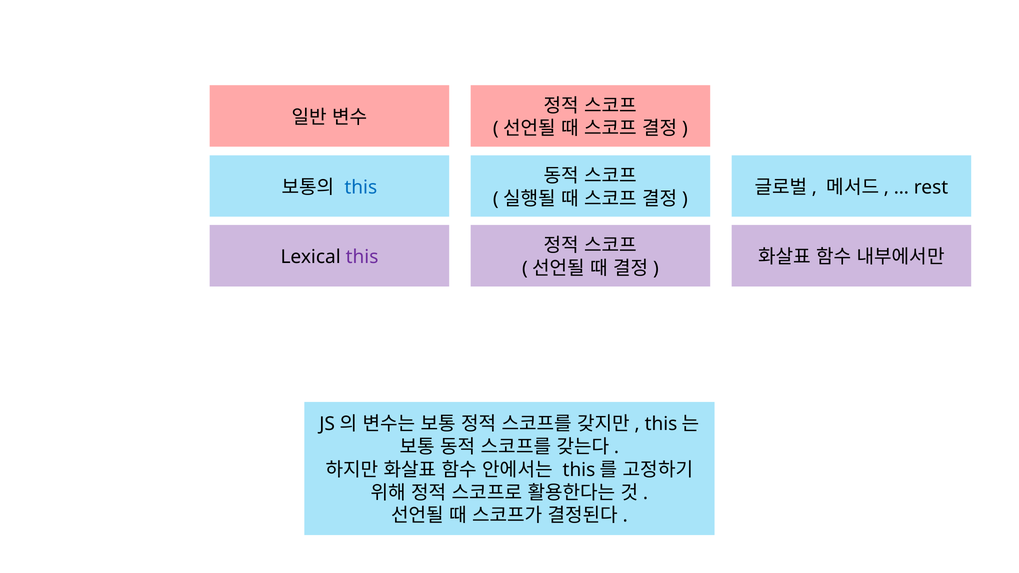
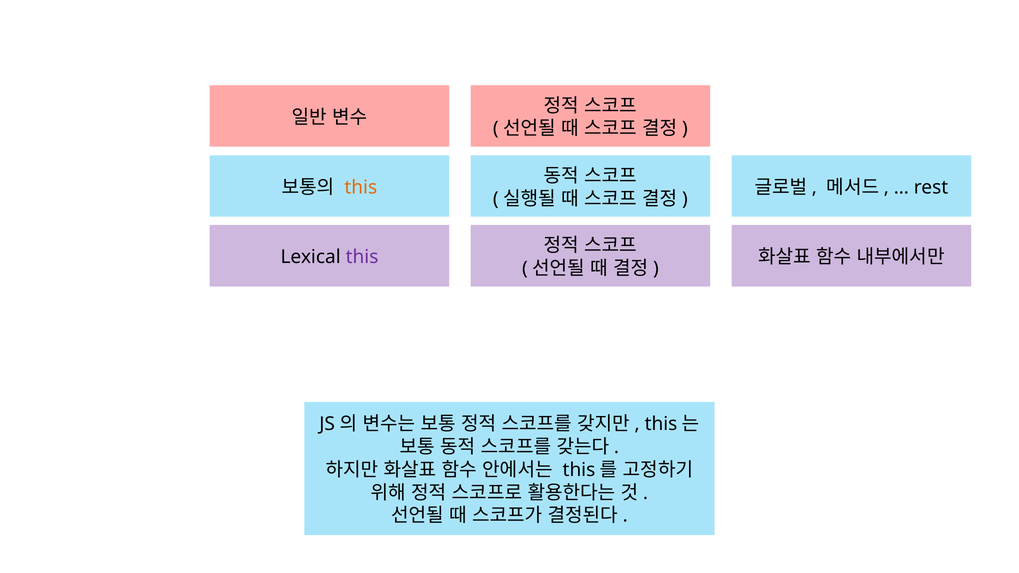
this colour: blue -> orange (361, 187)
